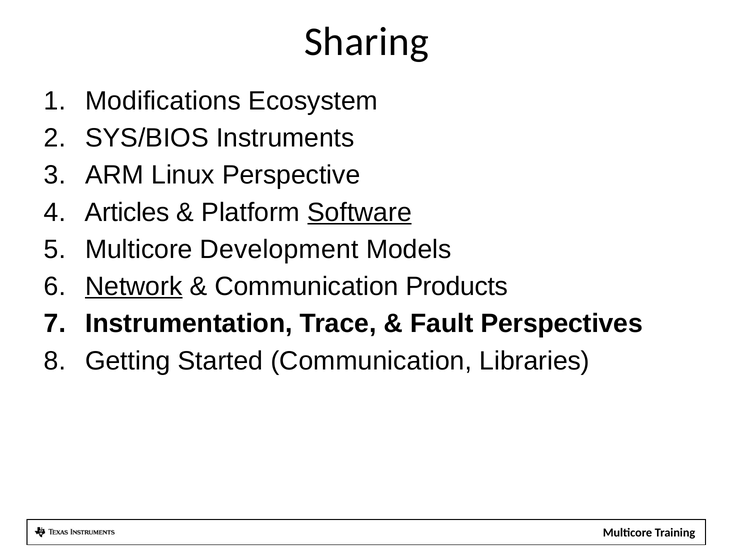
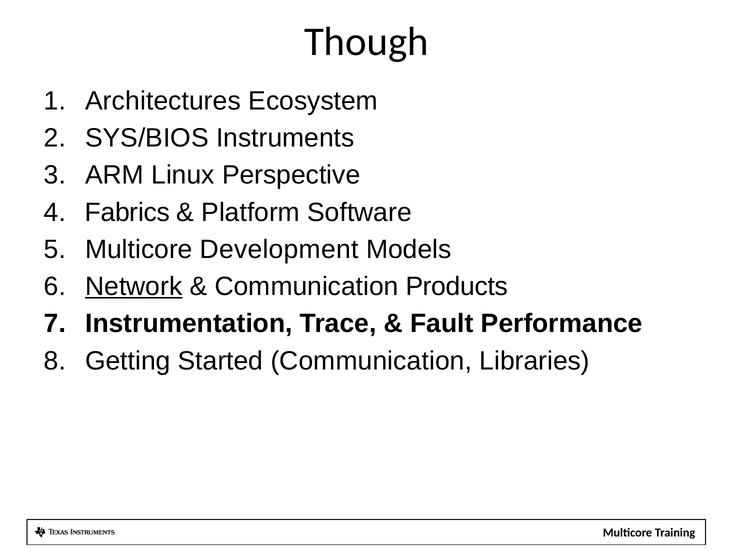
Sharing: Sharing -> Though (366, 42)
Modifications: Modifications -> Architectures (163, 101)
Articles: Articles -> Fabrics (127, 212)
Software underline: present -> none (360, 212)
Perspectives: Perspectives -> Performance (562, 324)
